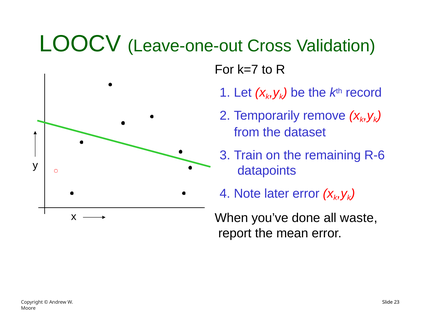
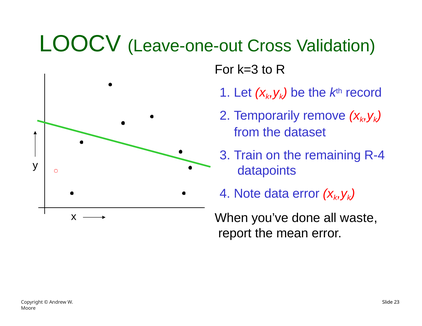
k=7: k=7 -> k=3 (248, 70)
R-6: R-6 -> R-4 (375, 155)
later: later -> data (277, 194)
